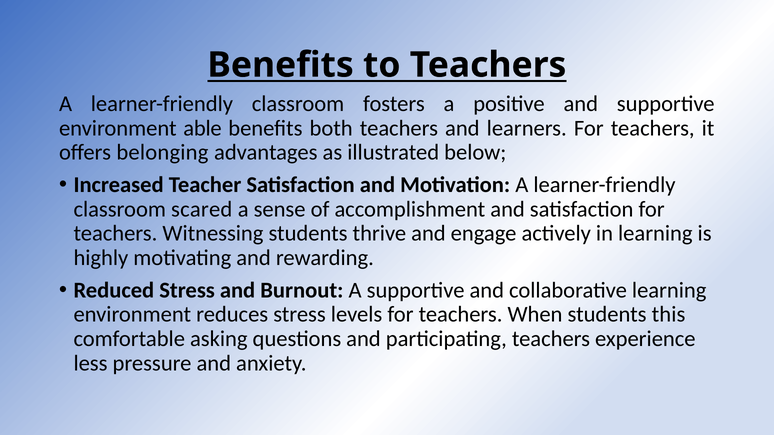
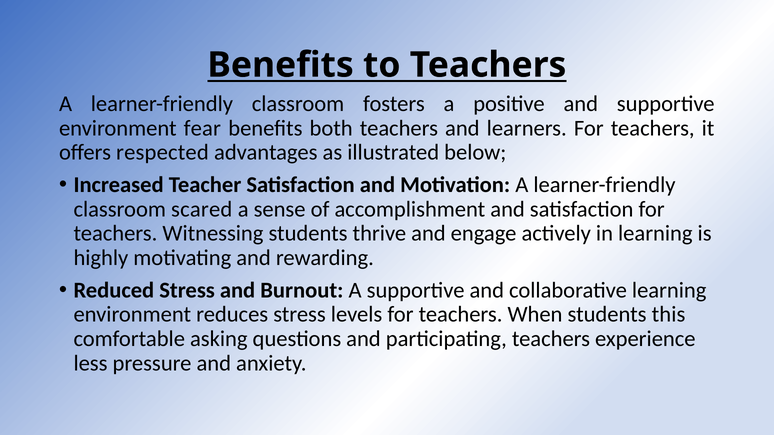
able: able -> fear (202, 128)
belonging: belonging -> respected (162, 153)
